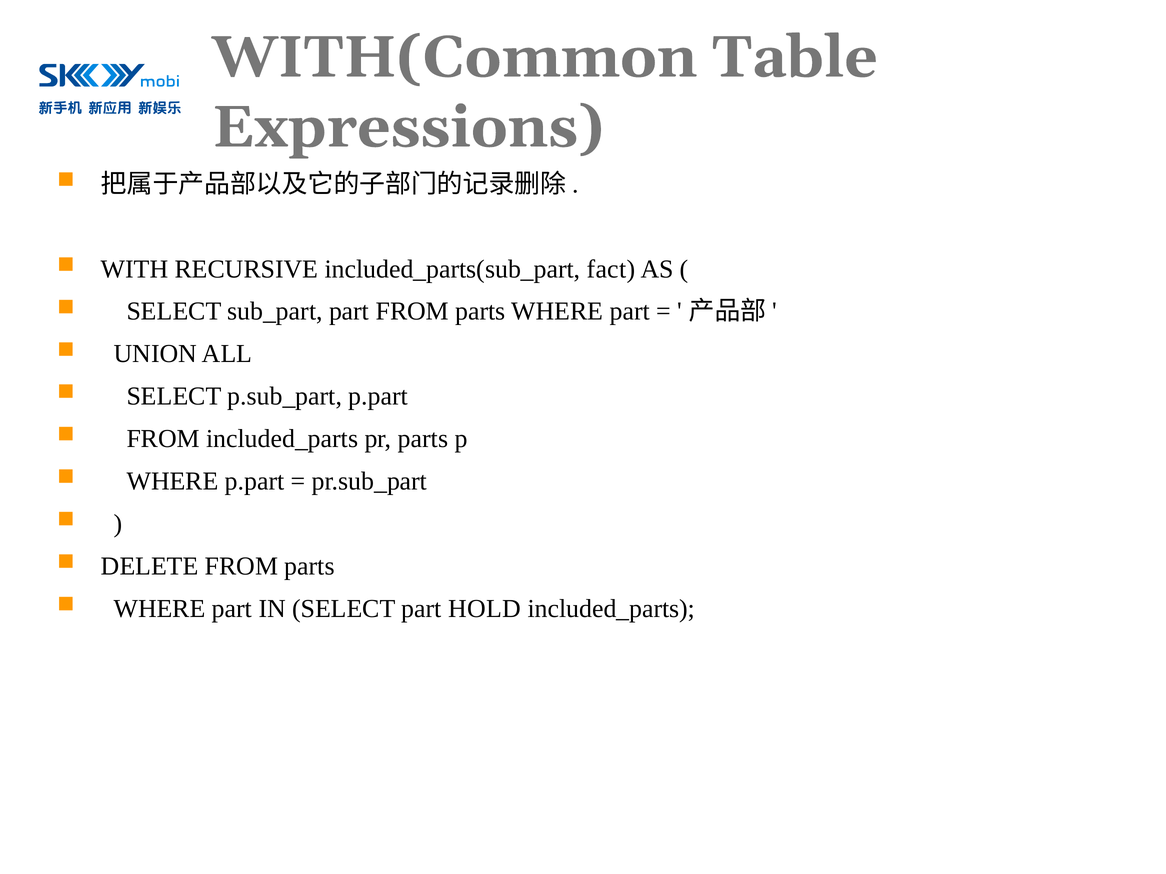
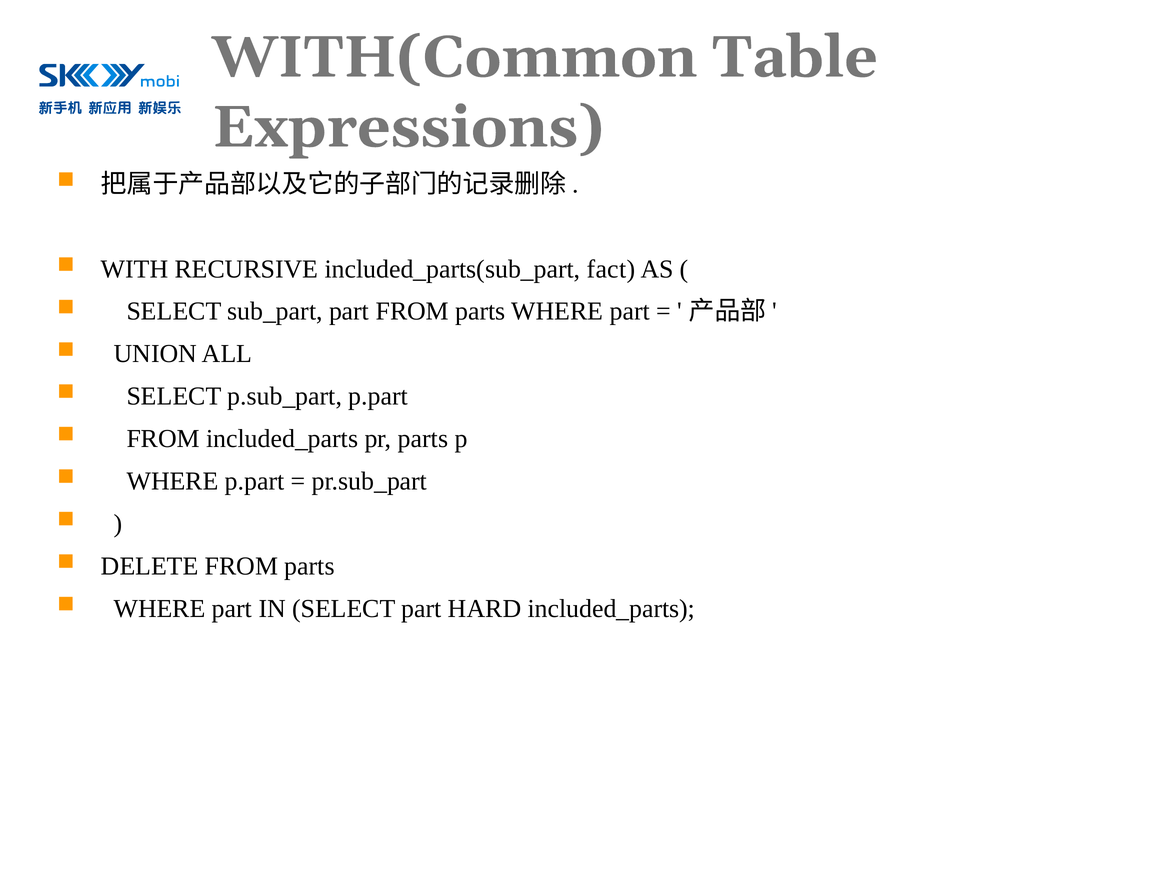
HOLD: HOLD -> HARD (485, 609)
